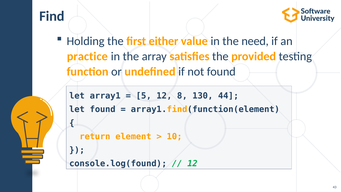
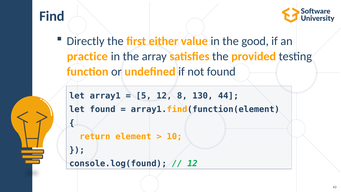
Holding: Holding -> Directly (86, 41)
need: need -> good (255, 41)
